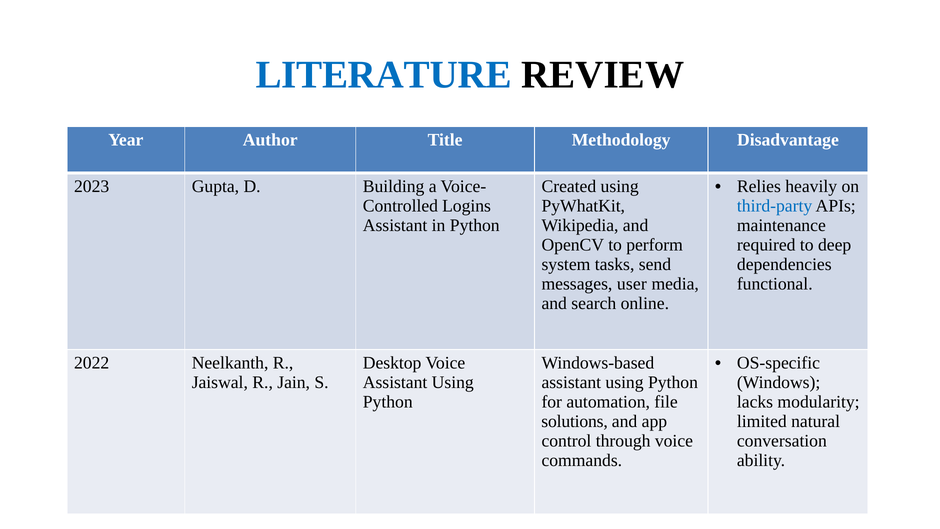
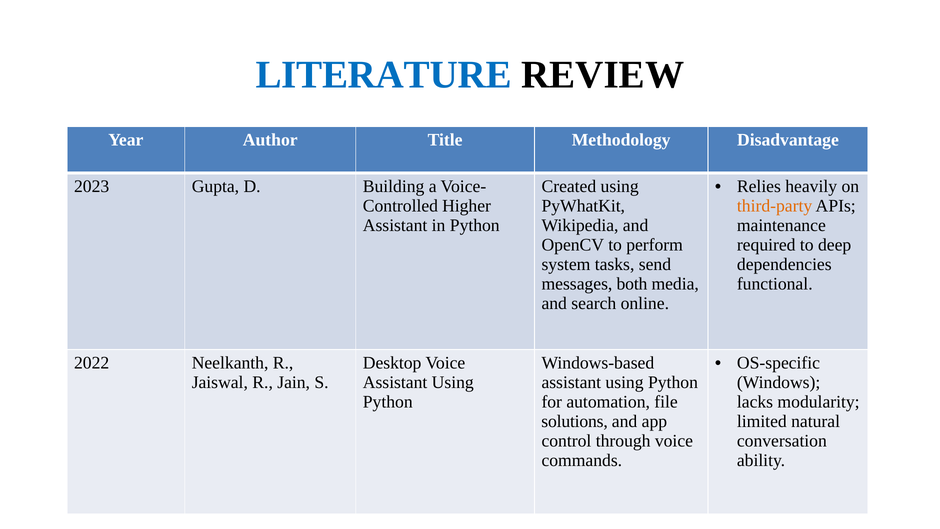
Logins: Logins -> Higher (467, 206)
third-party colour: blue -> orange (775, 206)
user: user -> both (632, 284)
